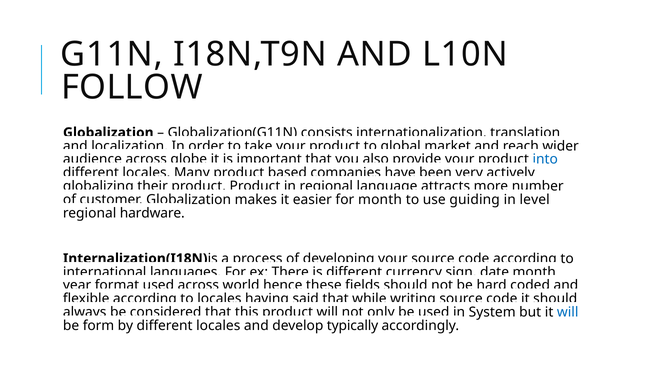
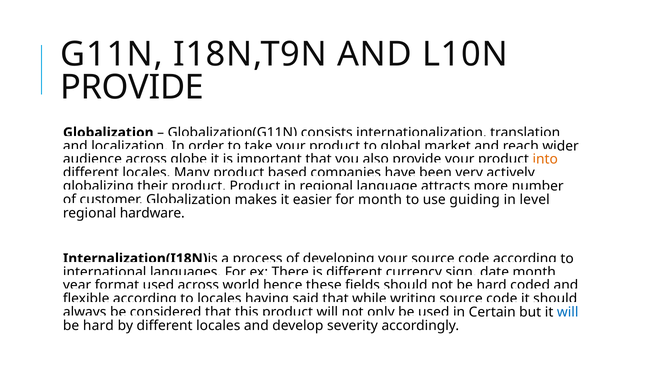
FOLLOW: FOLLOW -> PROVIDE (132, 87)
into colour: blue -> orange (545, 159)
System: System -> Certain (492, 312)
form: form -> hard (98, 325)
typically: typically -> severity (352, 325)
